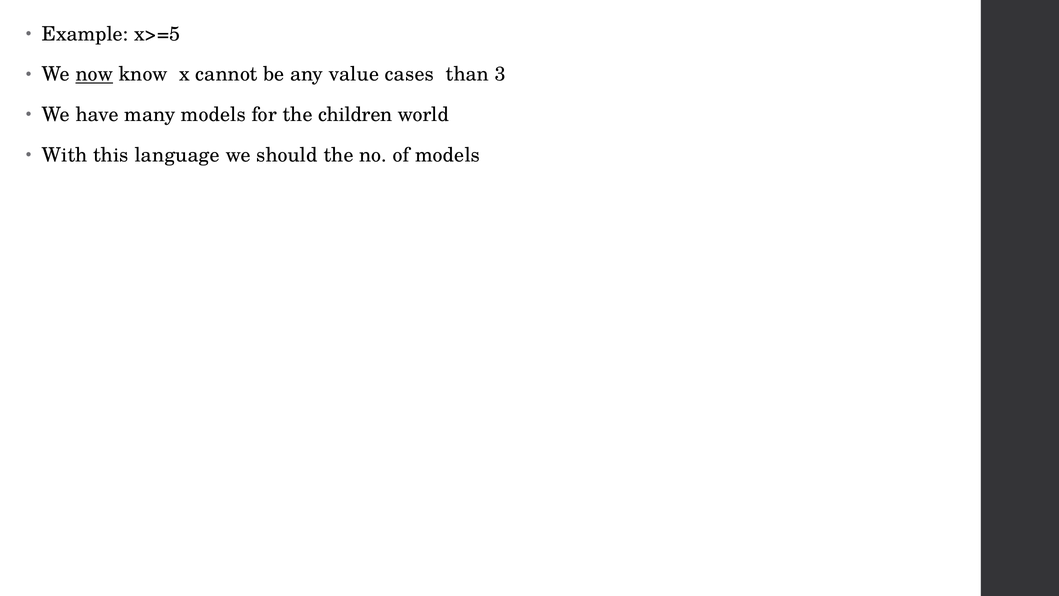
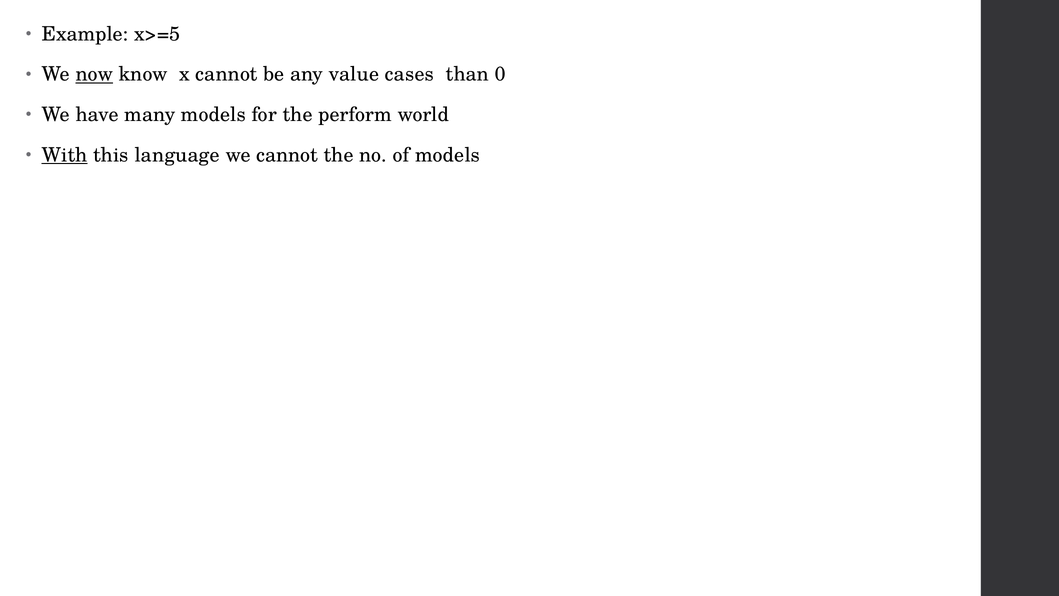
3: 3 -> 0 (500, 74)
children: children -> perform (355, 115)
With underline: none -> present (65, 155)
we should: should -> cannot (287, 155)
